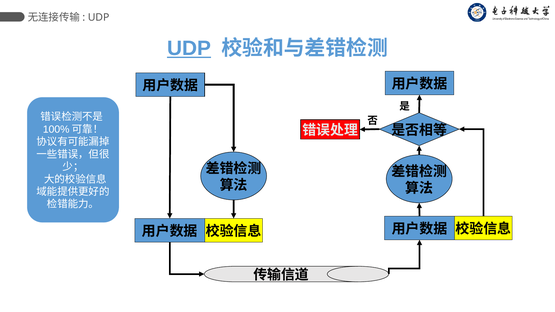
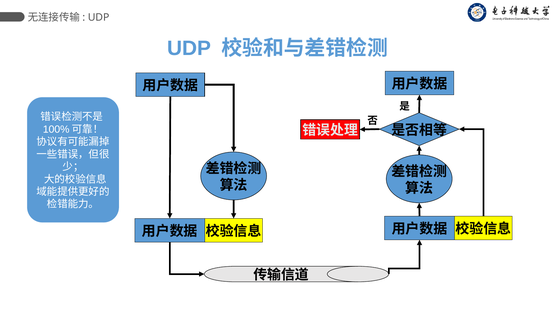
UDP underline: present -> none (189, 48)
